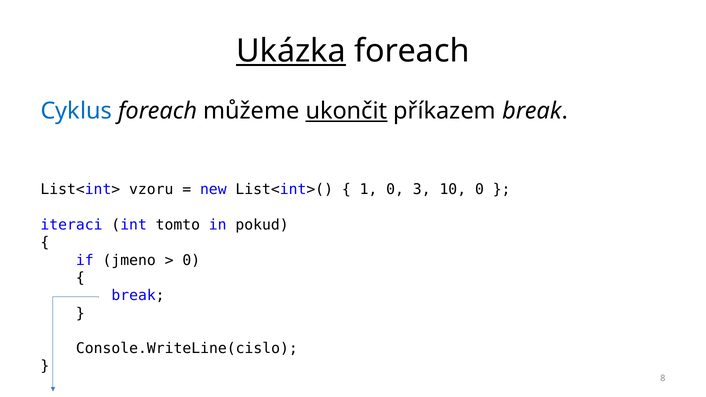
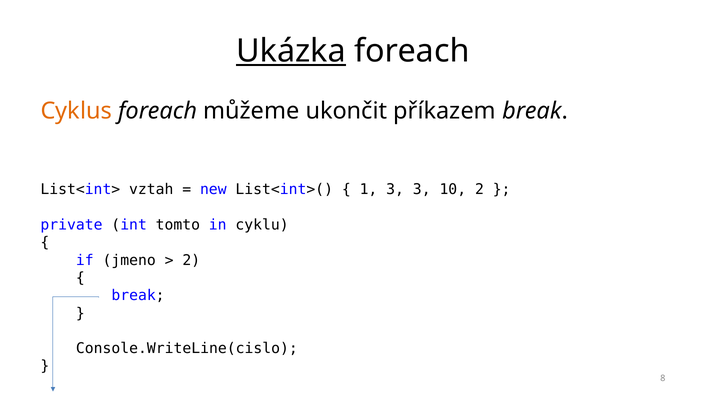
Cyklus colour: blue -> orange (76, 111)
ukončit underline: present -> none (346, 111)
vzoru: vzoru -> vztah (151, 190)
1 0: 0 -> 3 (395, 190)
10 0: 0 -> 2 (479, 190)
iteraci: iteraci -> private (72, 225)
pokud: pokud -> cyklu (262, 225)
0: 0 -> 2 (191, 260)
